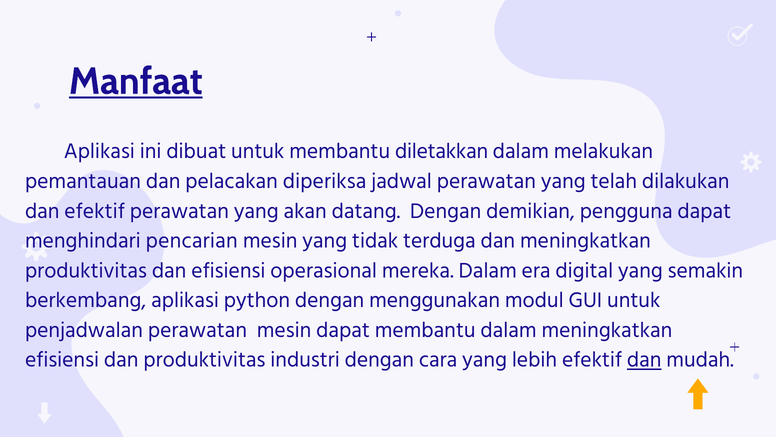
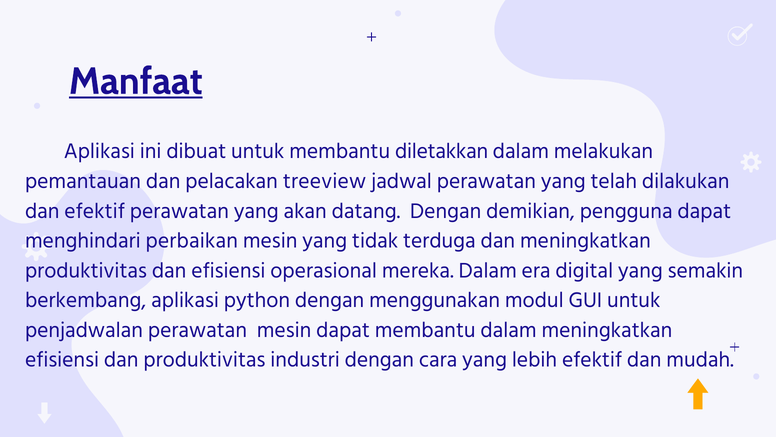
diperiksa: diperiksa -> treeview (325, 181)
pencarian: pencarian -> perbaikan (192, 240)
dan underline: present -> none (644, 359)
